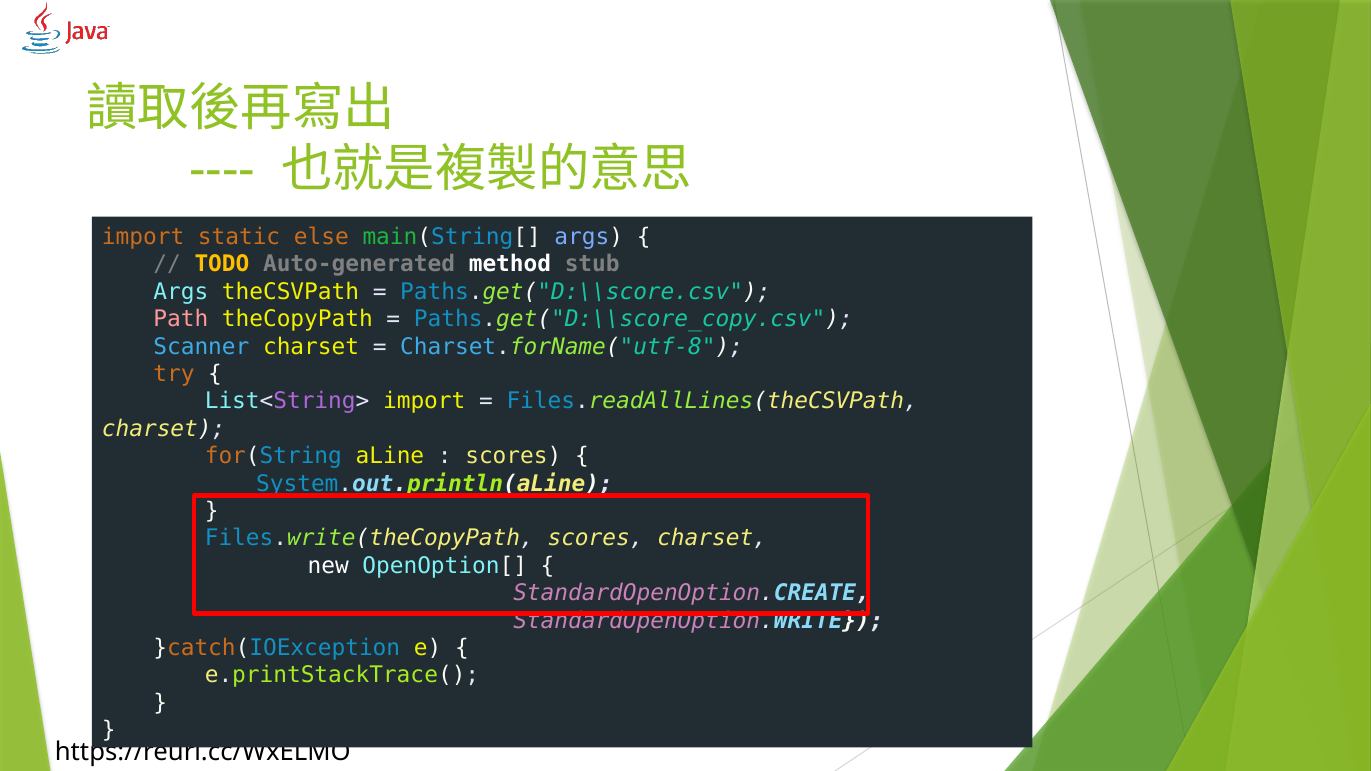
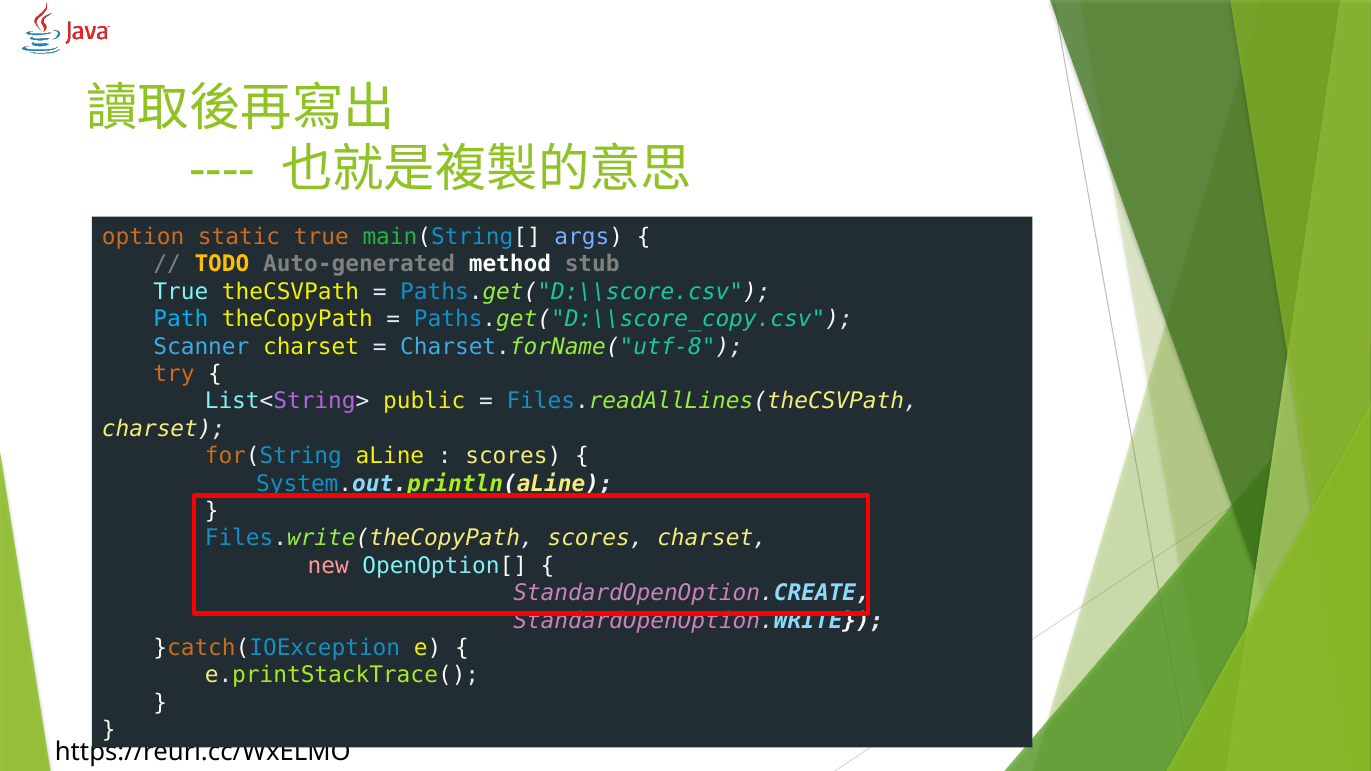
import: import -> option (143, 237)
static else: else -> true (321, 237)
Args: Args -> True (181, 292)
Path colour: pink -> light blue (181, 319)
List<String> import: import -> public (424, 402)
new colour: white -> pink (328, 566)
